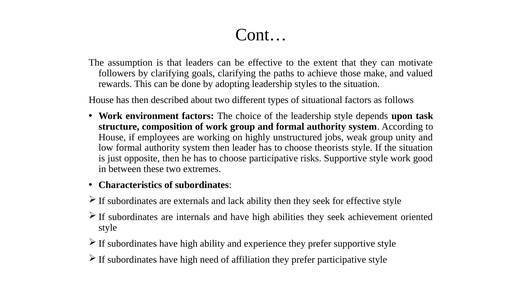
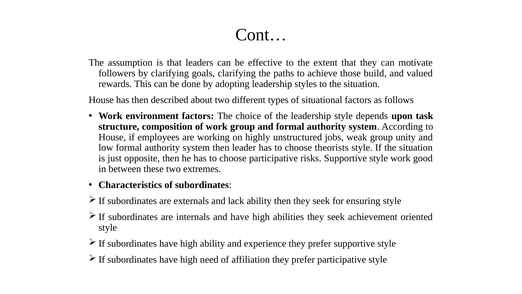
make: make -> build (375, 73)
for effective: effective -> ensuring (363, 201)
